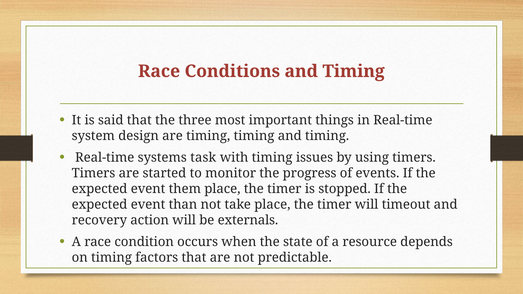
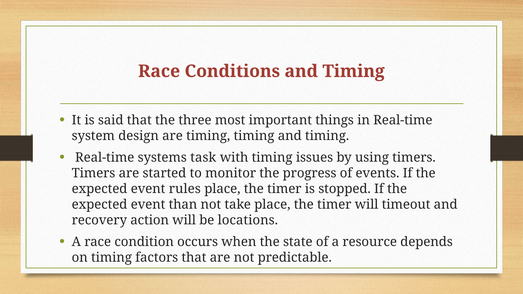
them: them -> rules (185, 189)
externals: externals -> locations (248, 220)
